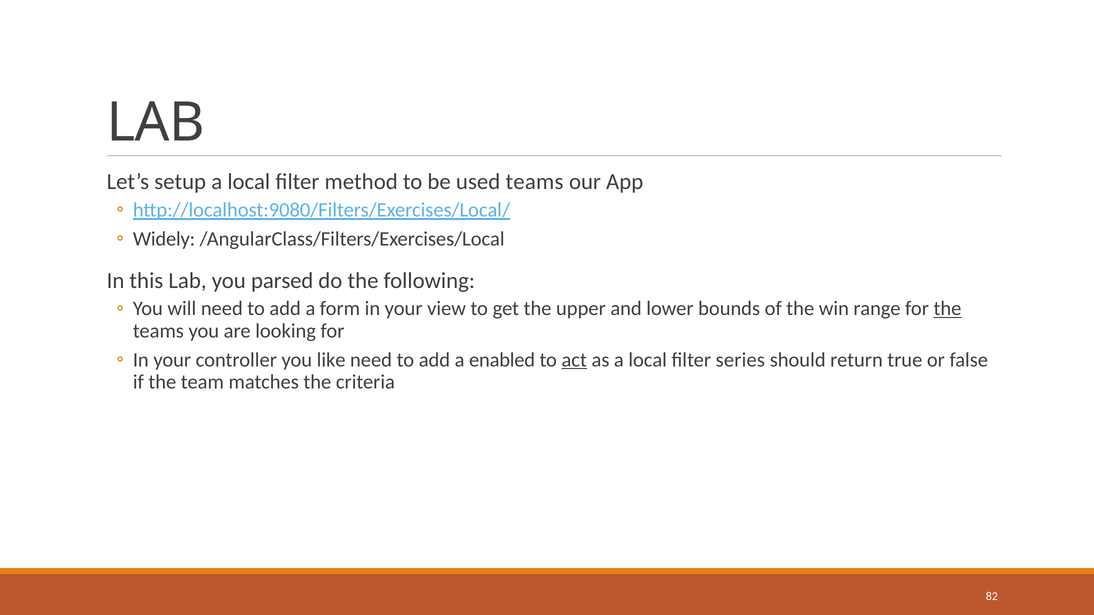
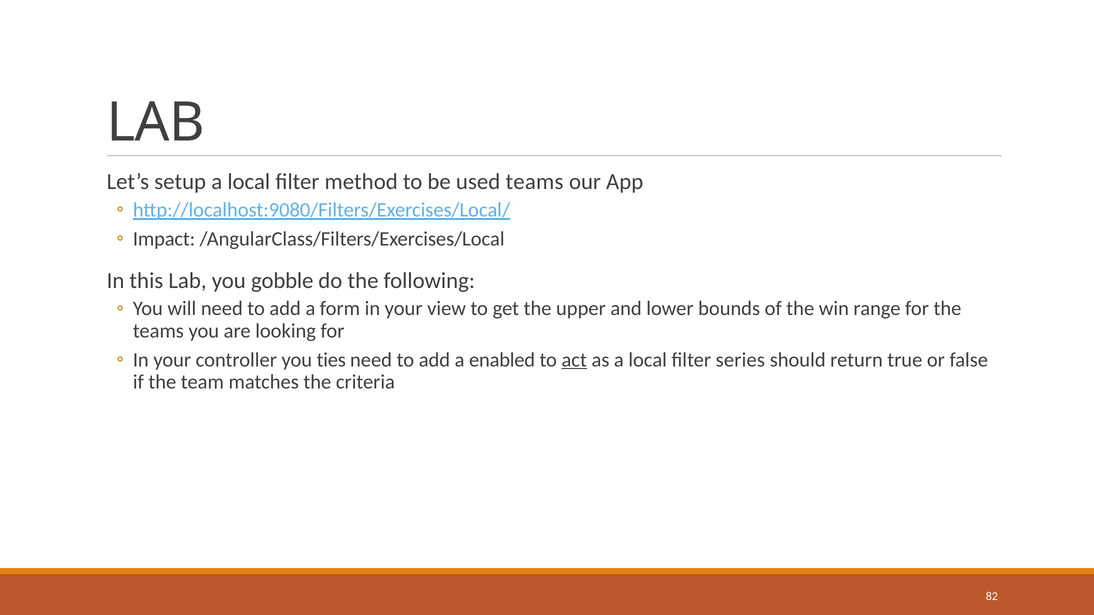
Widely: Widely -> Impact (164, 239)
parsed: parsed -> gobble (282, 281)
the underline: present -> none (947, 309)
like: like -> ties (331, 360)
